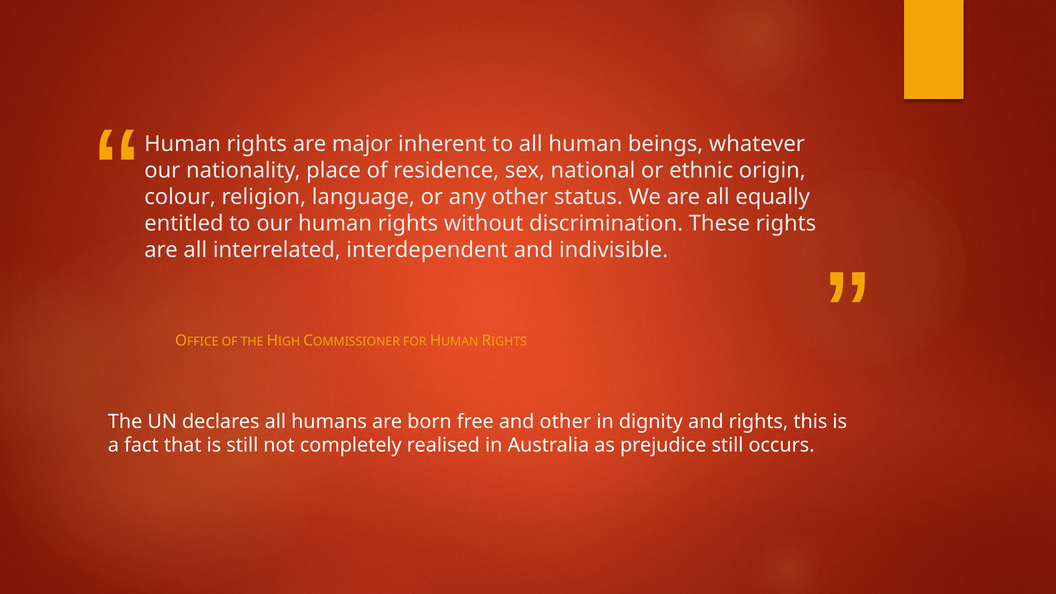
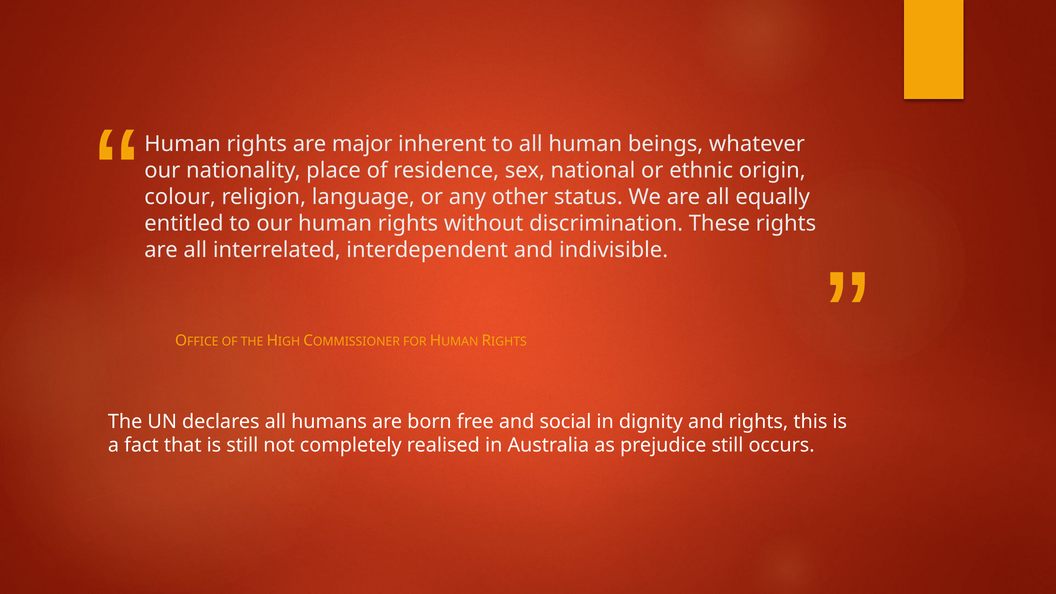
and other: other -> social (565, 422)
